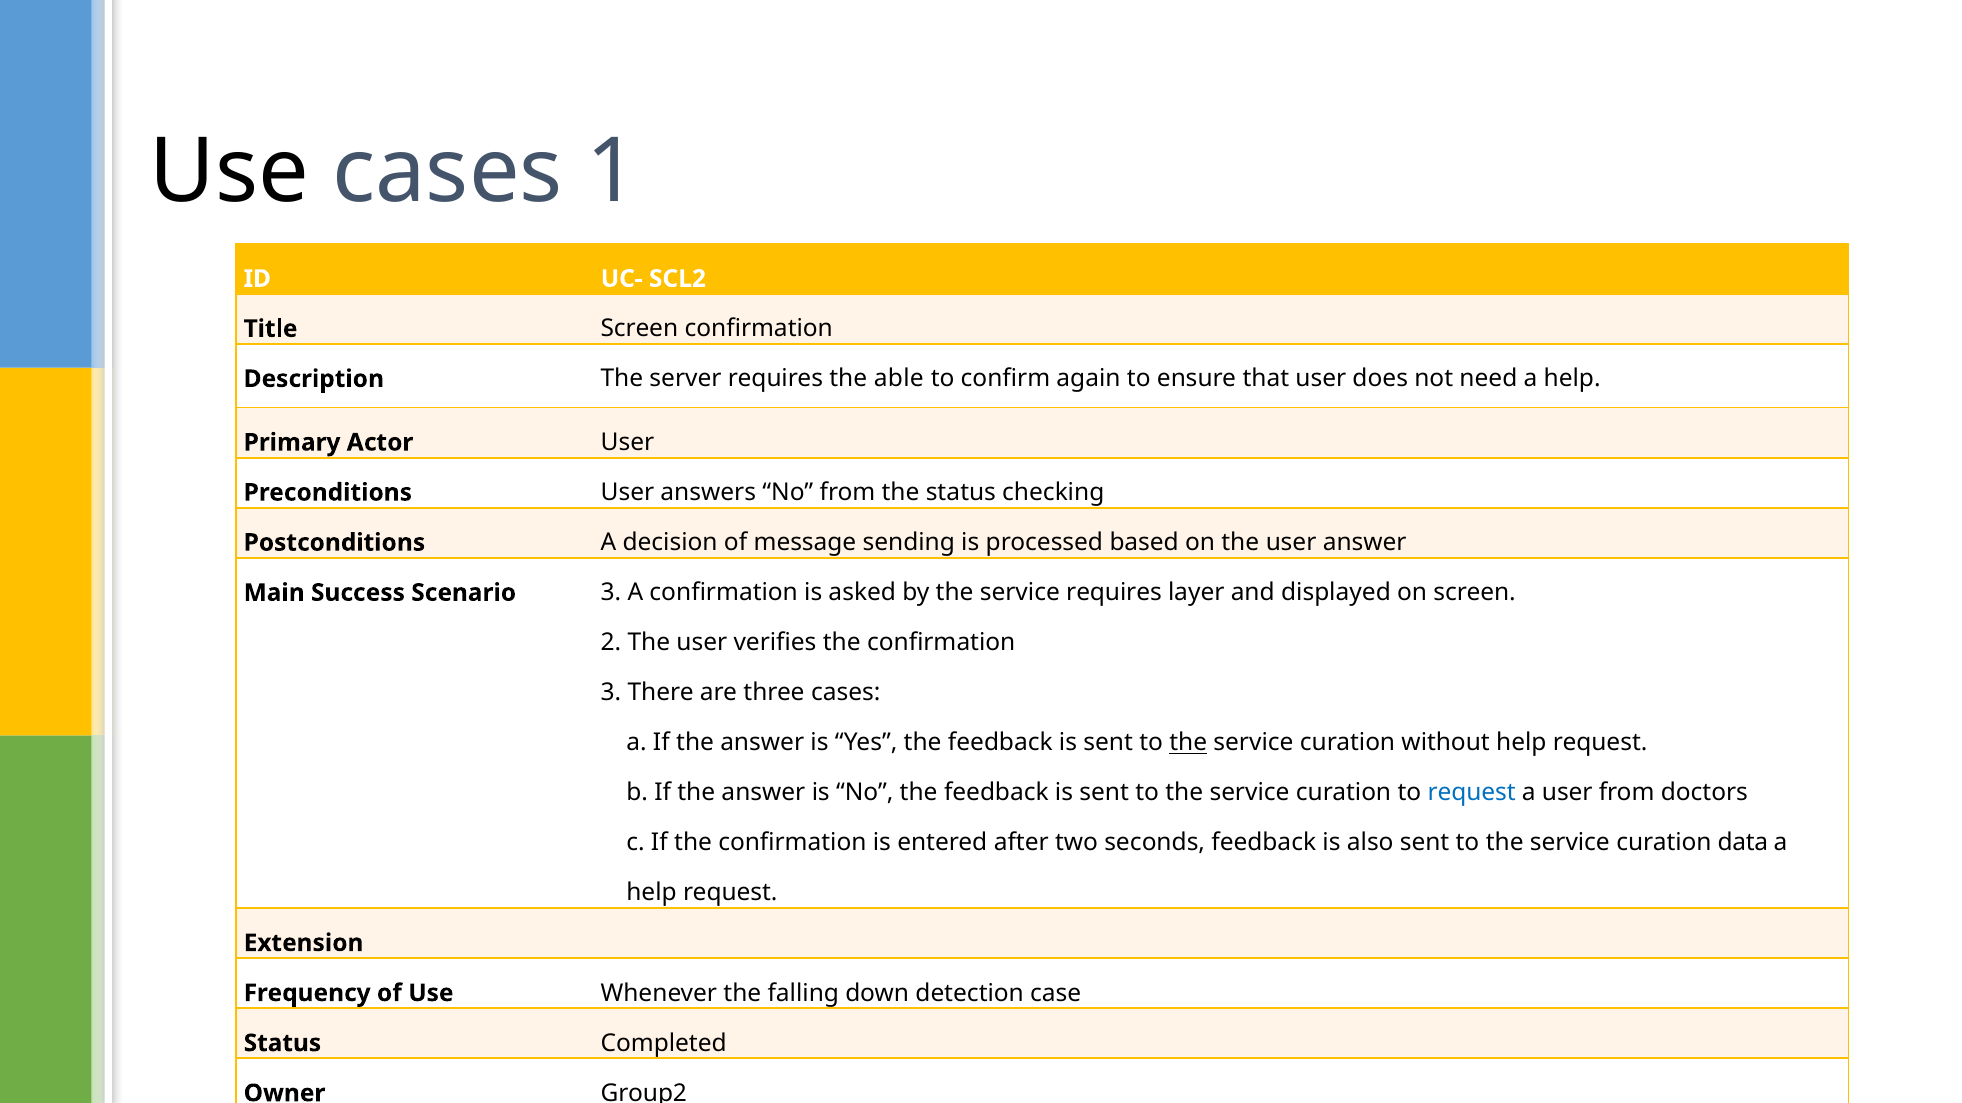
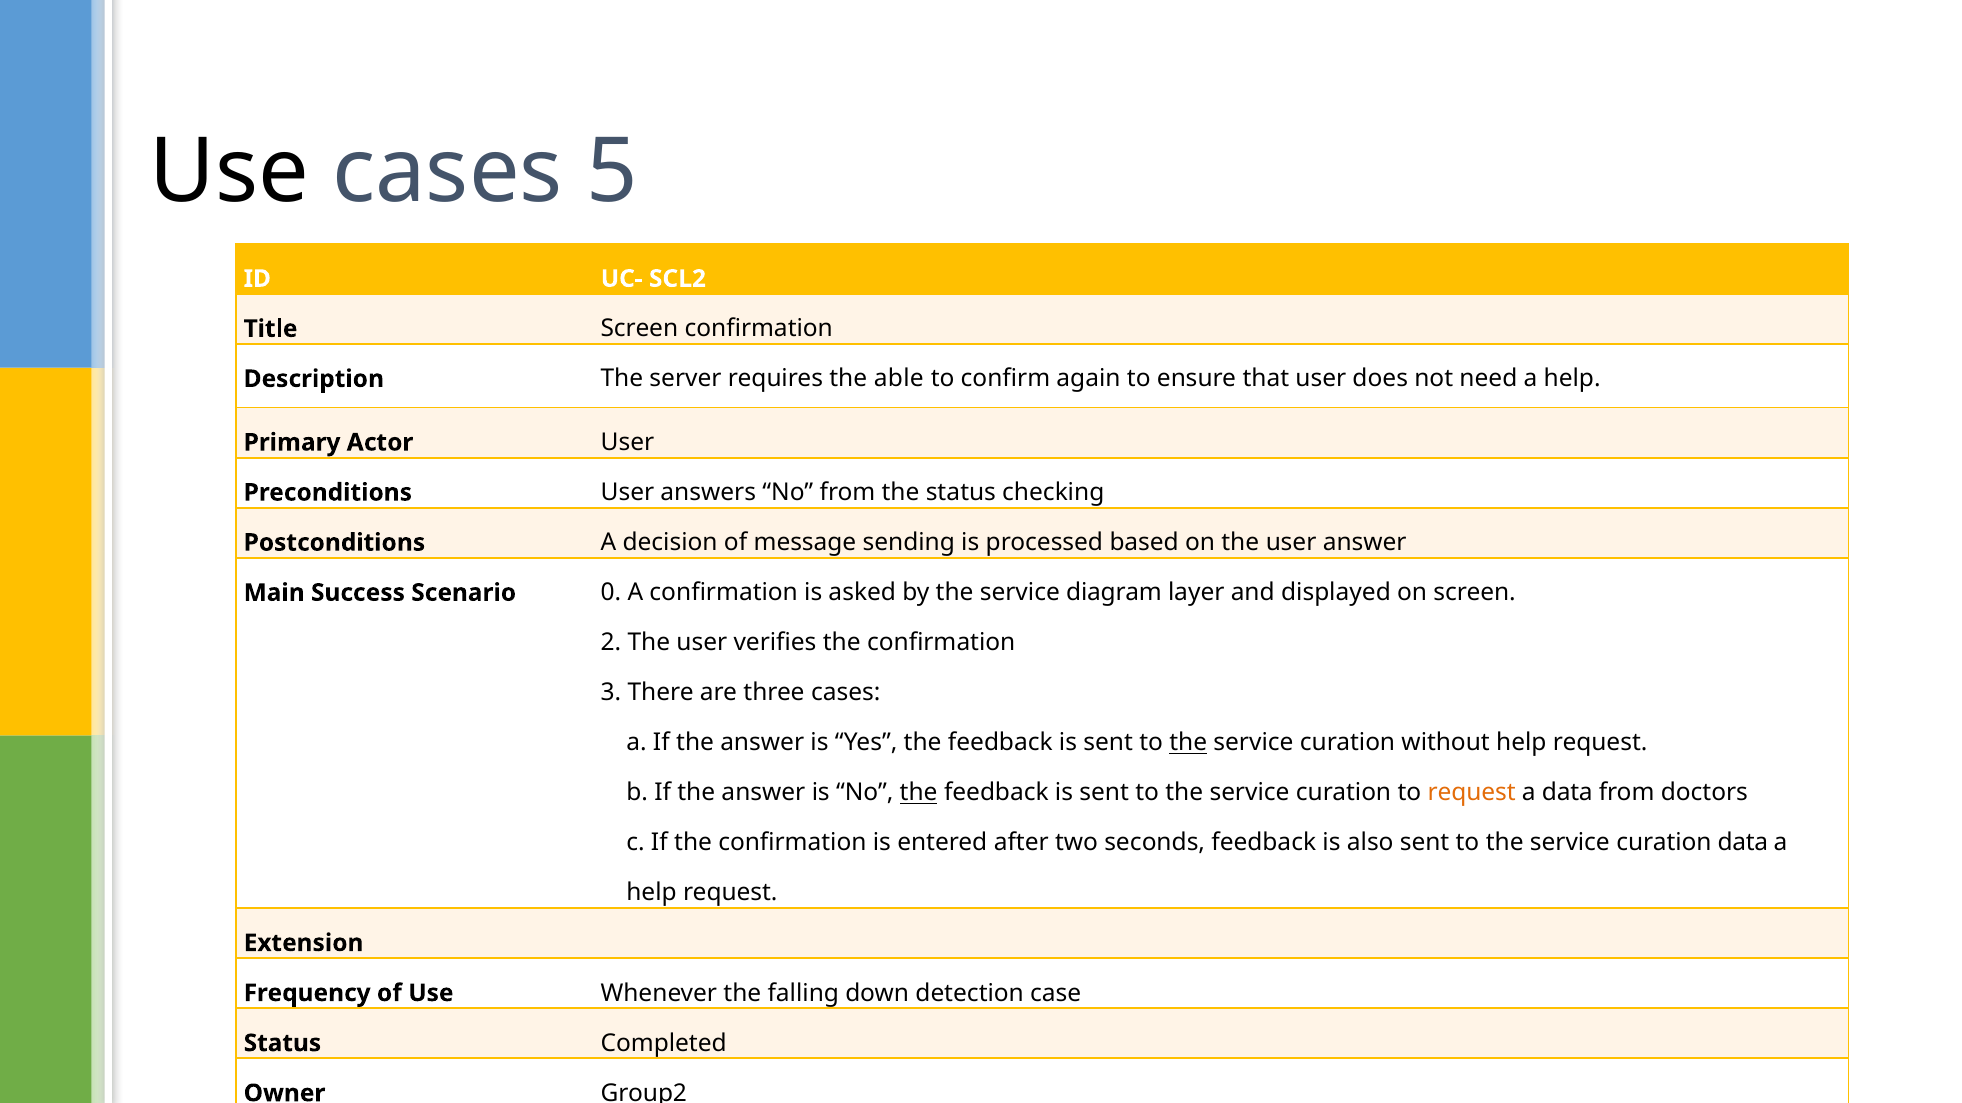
1: 1 -> 5 (612, 172)
Scenario 3: 3 -> 0 (611, 593)
service requires: requires -> diagram (1114, 593)
the underline: none -> present (919, 793)
request colour: blue -> orange (1472, 793)
a user: user -> data (1567, 793)
